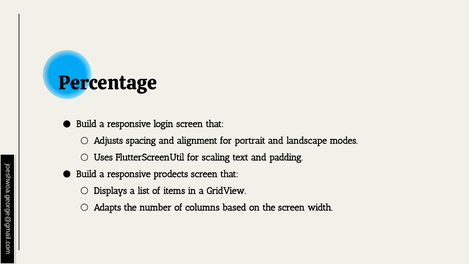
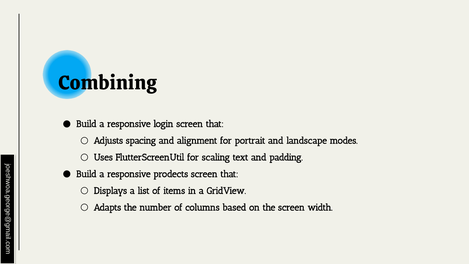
Percentage: Percentage -> Combining (108, 83)
